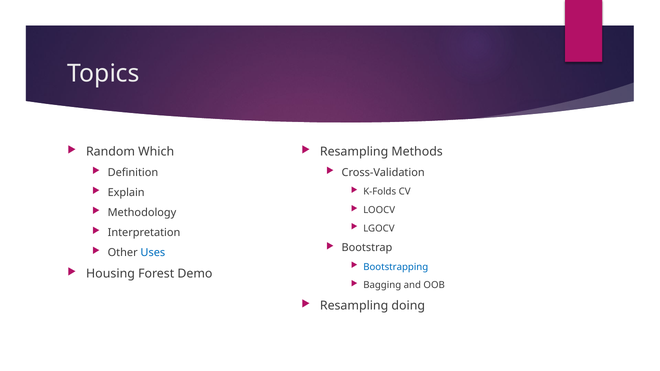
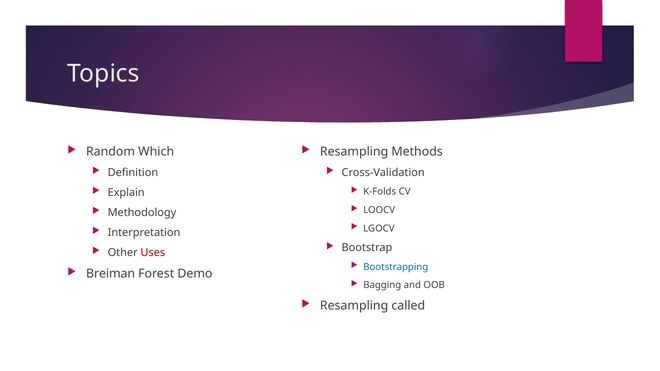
Uses colour: blue -> red (153, 253)
Housing: Housing -> Breiman (111, 274)
doing: doing -> called (408, 306)
